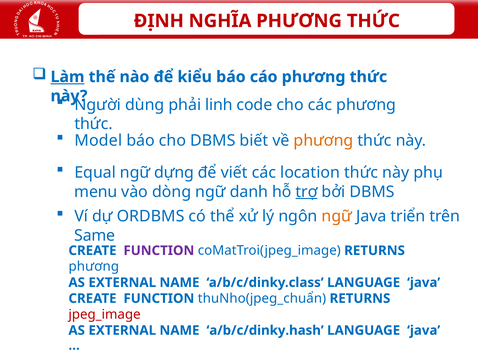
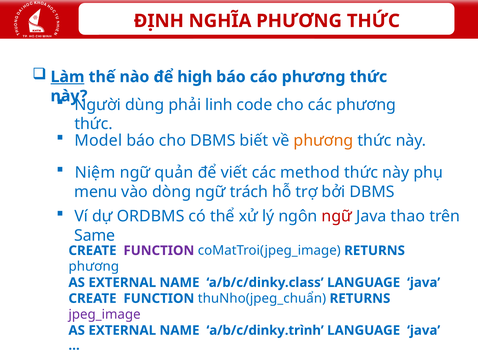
kiểu: kiểu -> high (195, 77)
Equal: Equal -> Niệm (95, 172)
dựng: dựng -> quản (174, 172)
location: location -> method (310, 172)
danh: danh -> trách (249, 191)
trợ underline: present -> none (307, 191)
ngữ colour: orange -> red (337, 216)
triển: triển -> thao (408, 216)
jpeg_image colour: red -> purple (105, 314)
a/b/c/dinky.hash: a/b/c/dinky.hash -> a/b/c/dinky.trình (265, 330)
